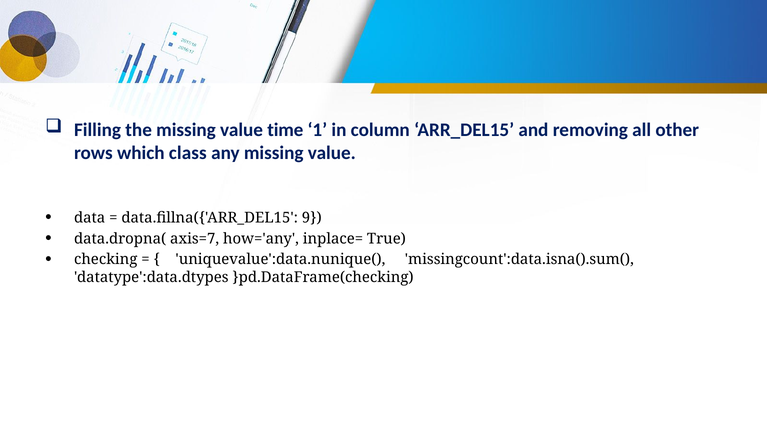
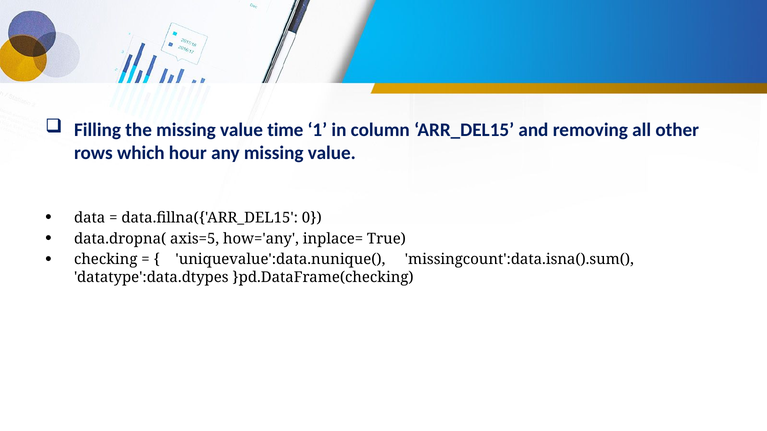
class: class -> hour (188, 153)
9: 9 -> 0 (312, 218)
axis=7: axis=7 -> axis=5 (195, 239)
